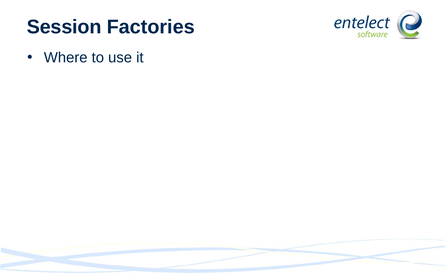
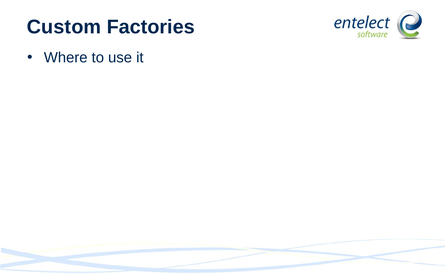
Session: Session -> Custom (64, 27)
